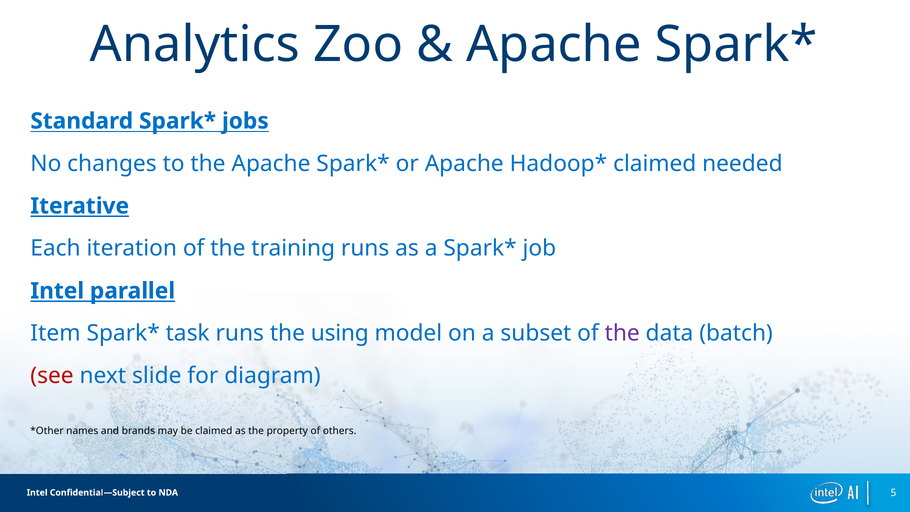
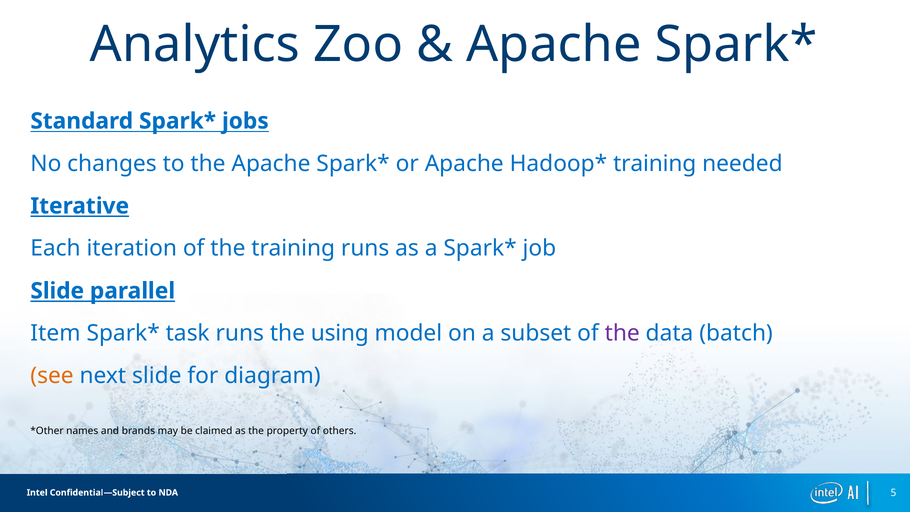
claimed: claimed -> training (655, 163)
Intel: Intel -> Slide (57, 291)
see colour: red -> orange (52, 376)
